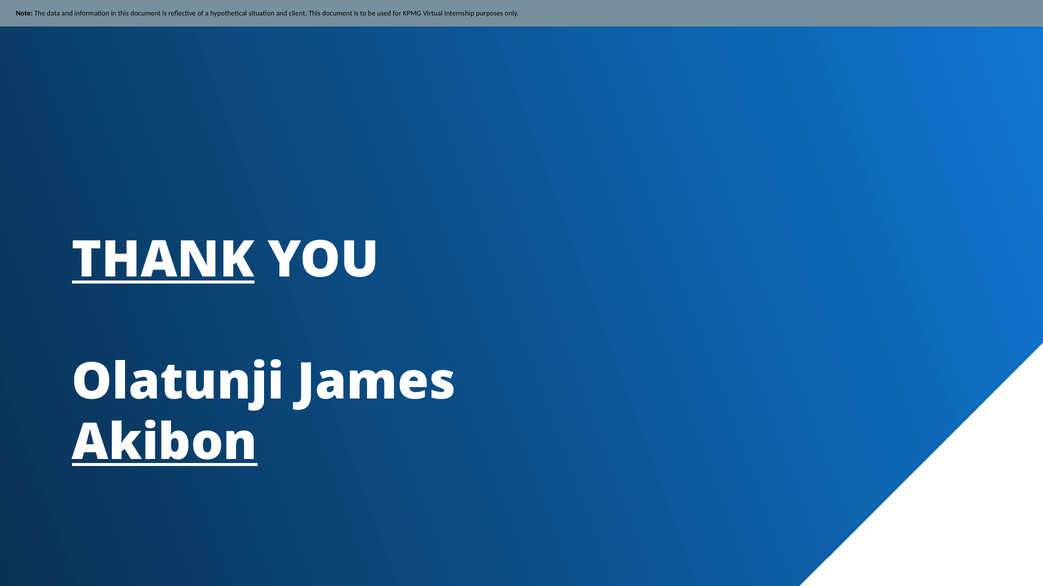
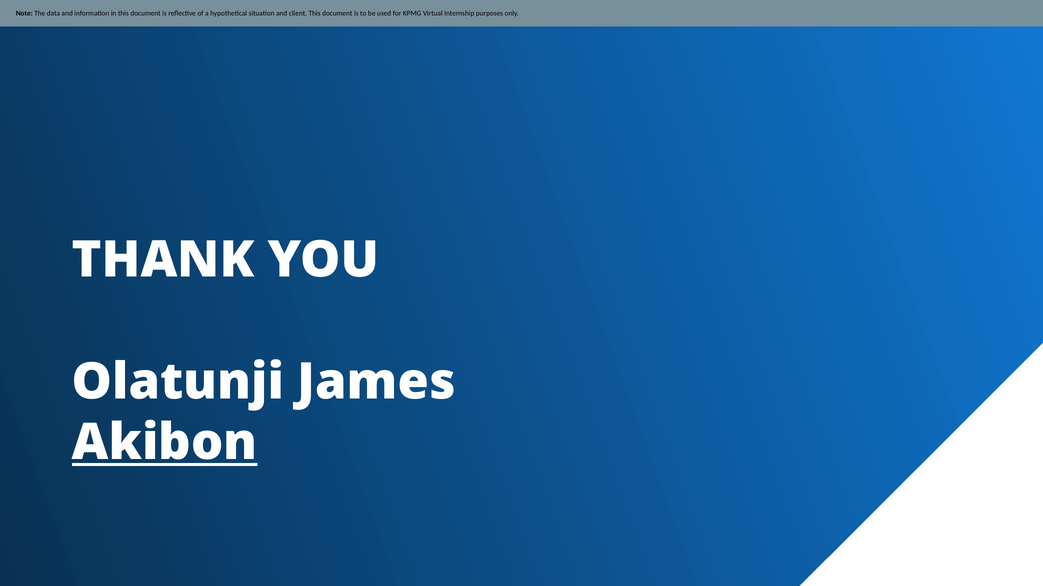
THANK underline: present -> none (163, 261)
